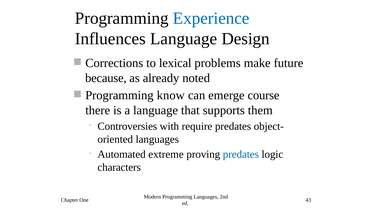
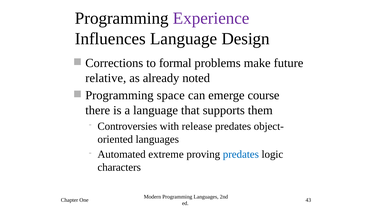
Experience colour: blue -> purple (211, 18)
lexical: lexical -> formal (175, 63)
because: because -> relative (106, 78)
know: know -> space (171, 95)
require: require -> release (197, 126)
